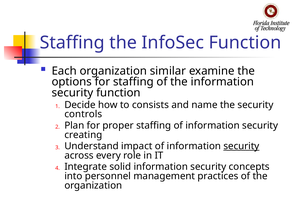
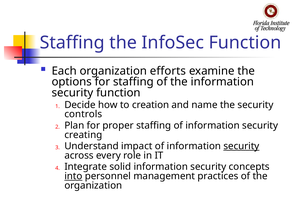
similar: similar -> efforts (168, 71)
consists: consists -> creation (151, 105)
into underline: none -> present (73, 176)
